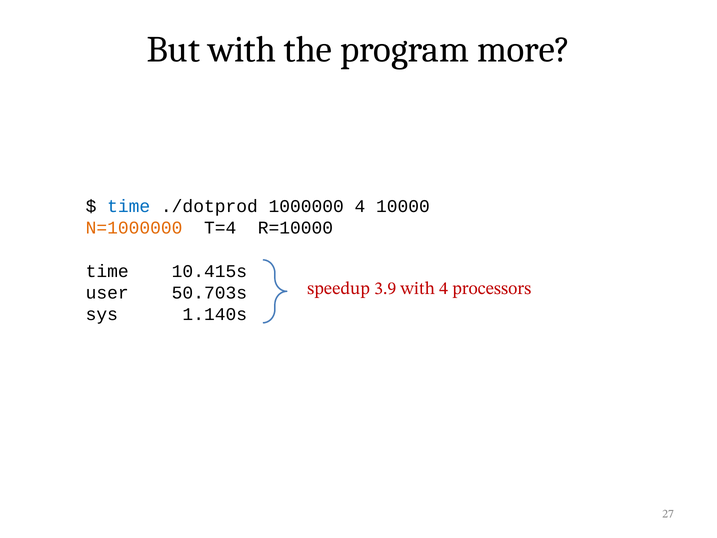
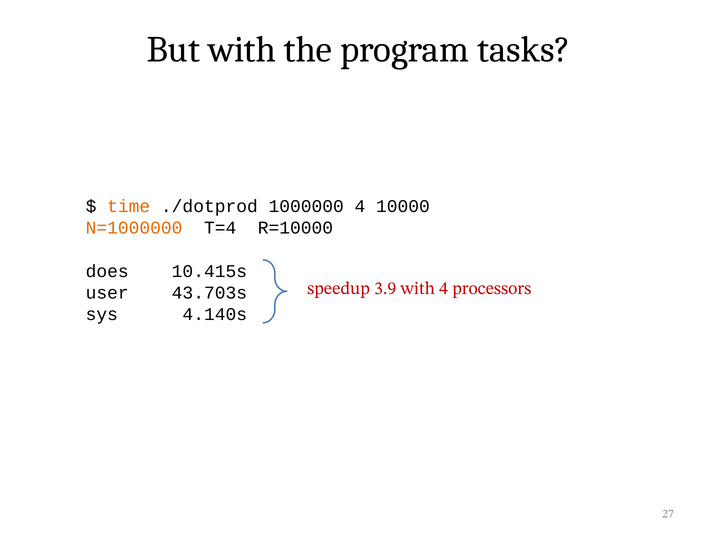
more: more -> tasks (524, 50)
time colour: blue -> orange (129, 206)
time: time -> does (107, 271)
50.703s: 50.703s -> 43.703s (209, 292)
1.140s: 1.140s -> 4.140s (215, 314)
